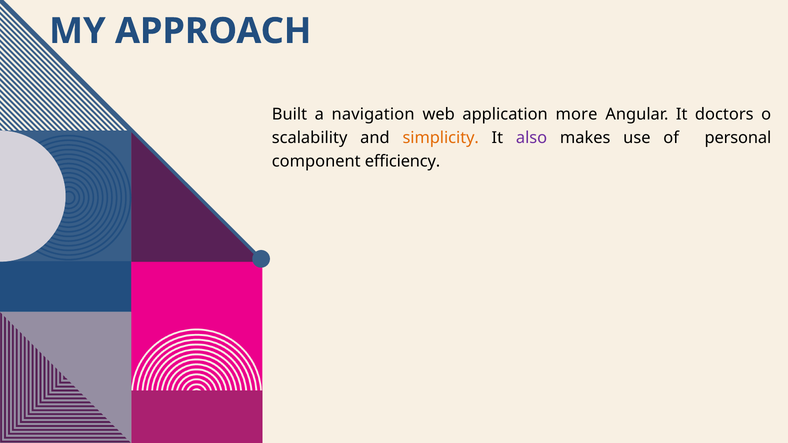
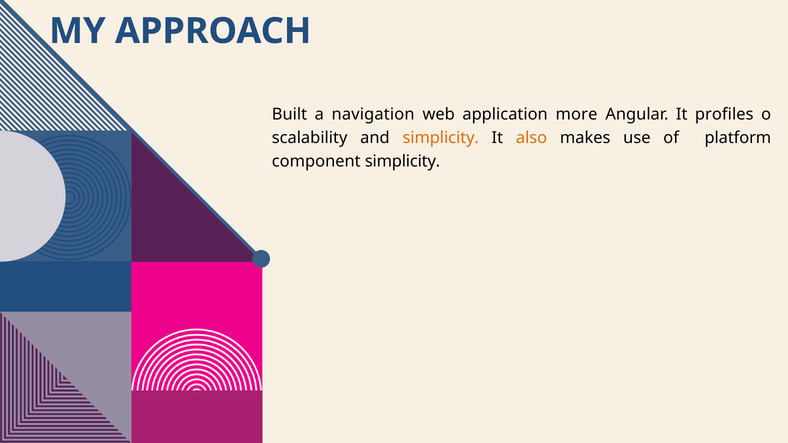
doctors: doctors -> profiles (724, 114)
also colour: purple -> orange (532, 138)
personal: personal -> platform (738, 138)
component efficiency: efficiency -> simplicity (403, 161)
